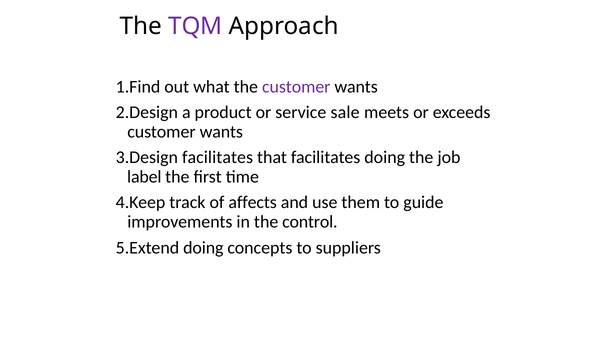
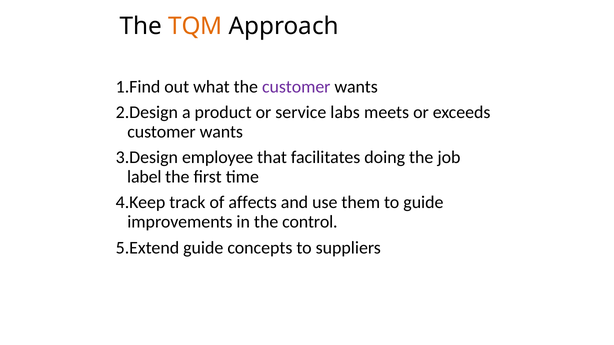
TQM colour: purple -> orange (195, 26)
sale: sale -> labs (345, 113)
facilitates: facilitates -> employee (218, 158)
doing: doing -> guide (203, 248)
